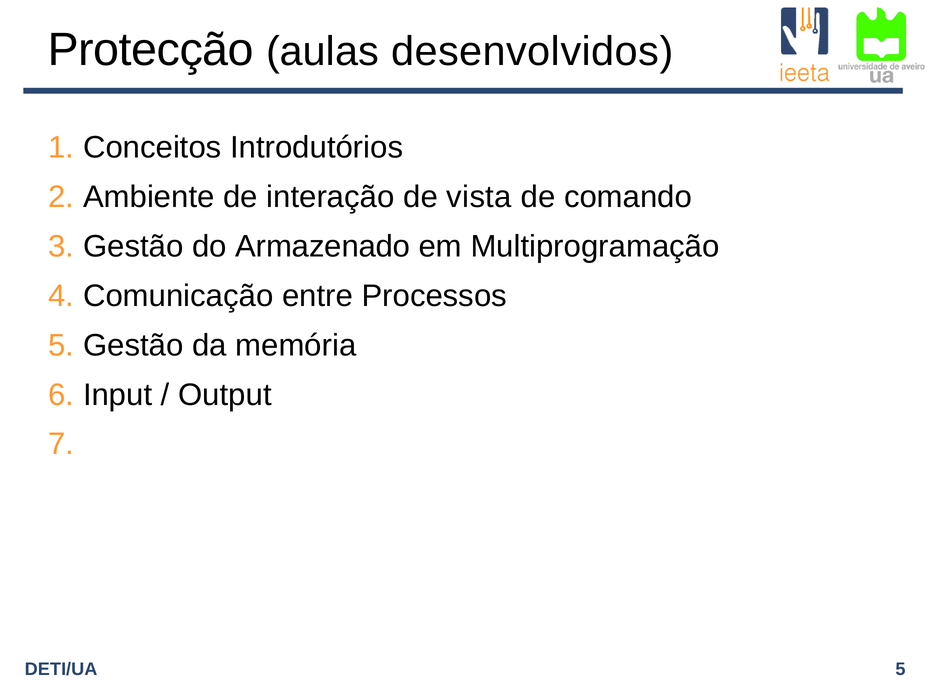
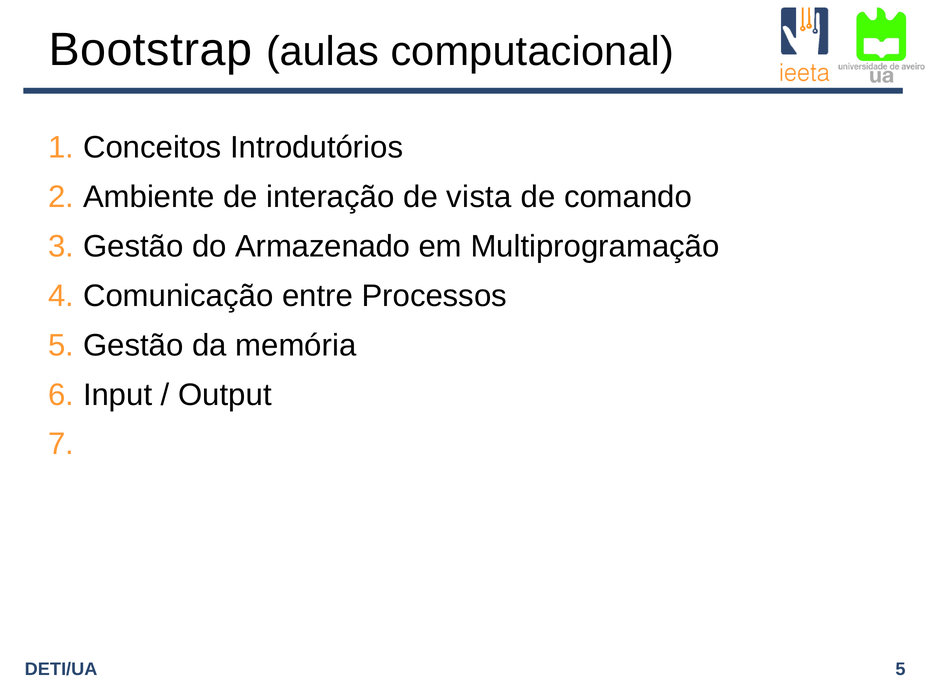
Protecção: Protecção -> Bootstrap (150, 50)
desenvolvidos: desenvolvidos -> computacional (532, 52)
